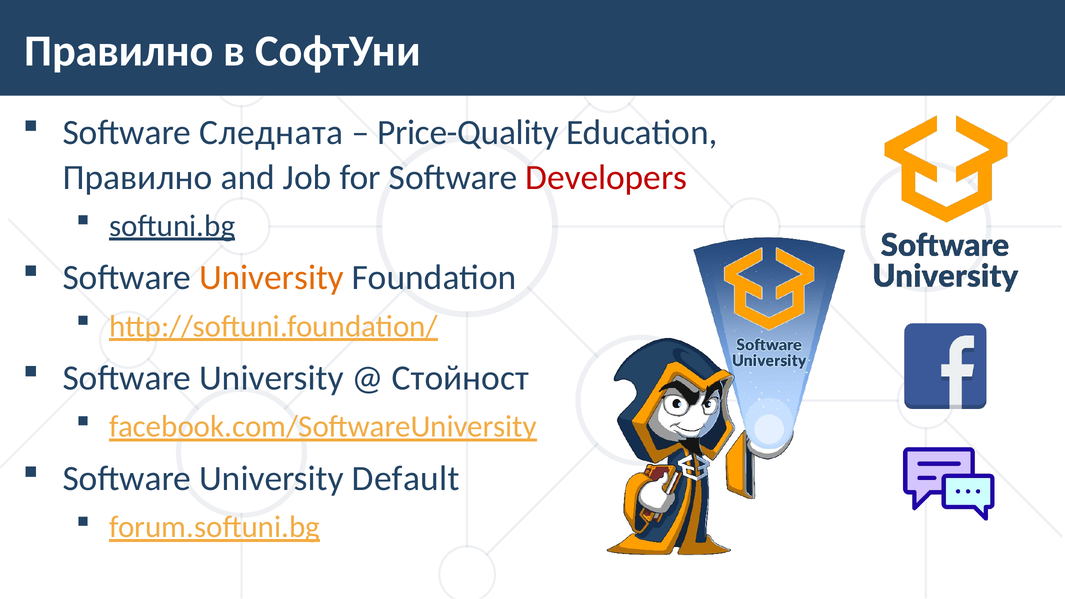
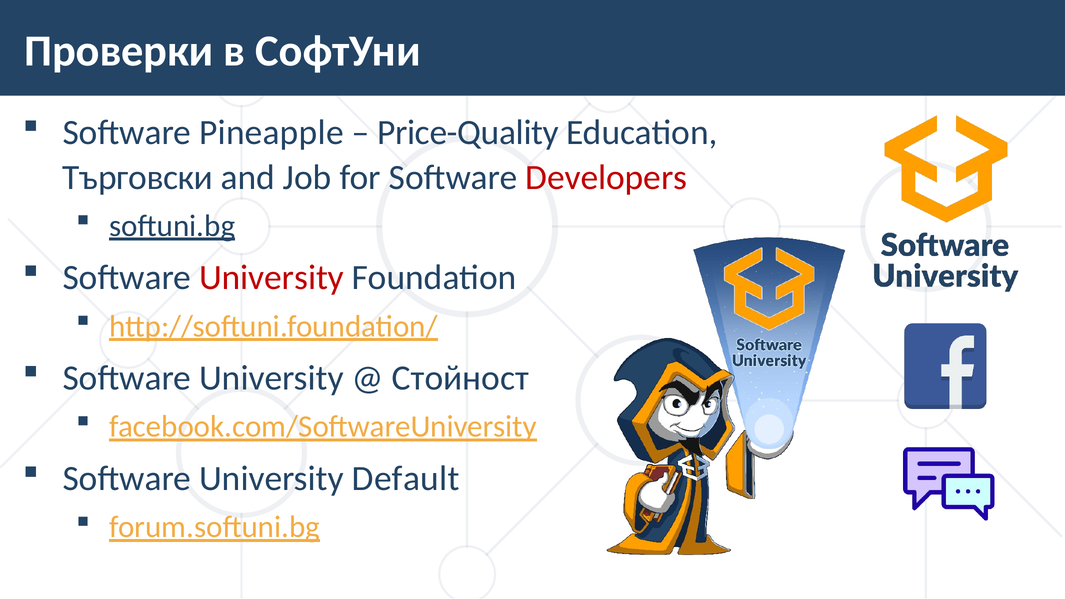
Правилно: Правилно -> Проверки (119, 51)
Следната: Следната -> Pineapple (271, 133)
Правилно: Правилно -> Търговски (138, 177)
University colour: orange -> red (272, 278)
